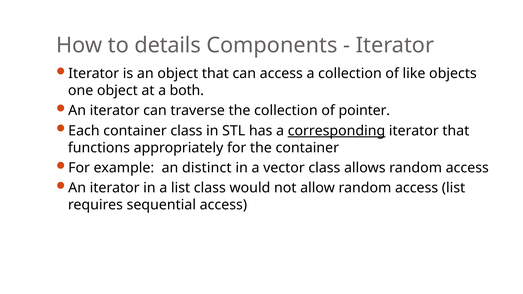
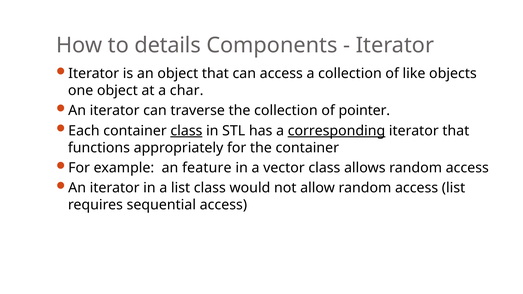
both: both -> char (187, 91)
class underline: none -> present (186, 131)
distinct: distinct -> feature (207, 168)
